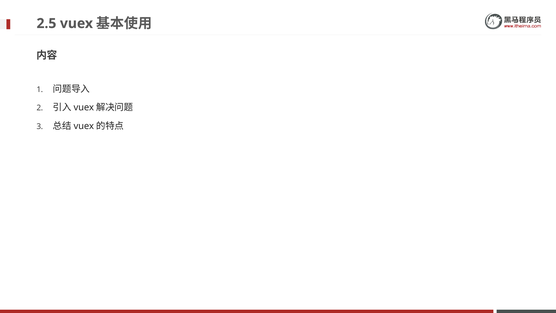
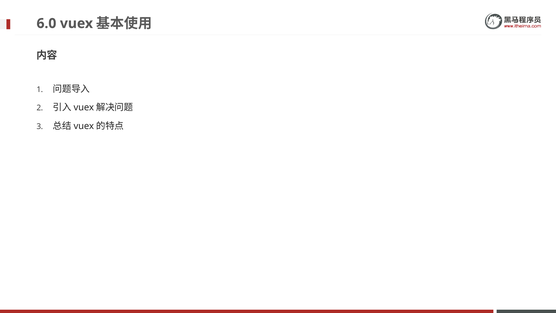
2.5: 2.5 -> 6.0 (46, 23)
